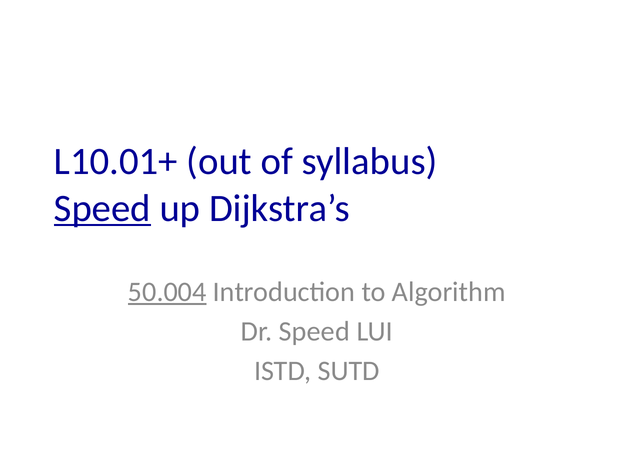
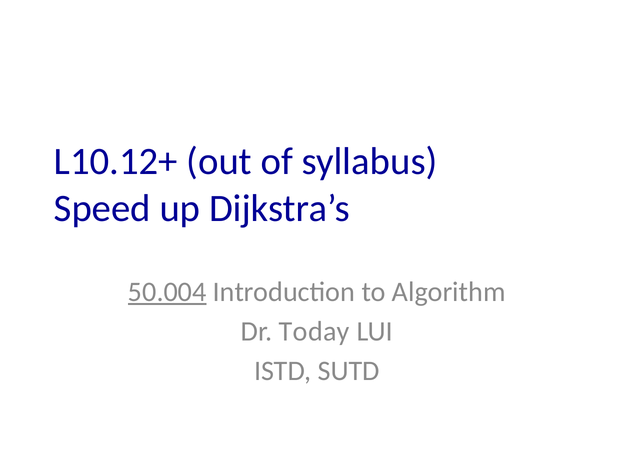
L10.01+: L10.01+ -> L10.12+ (116, 161)
Speed underline: present -> none (102, 208)
Dr Speed: Speed -> Today (314, 331)
